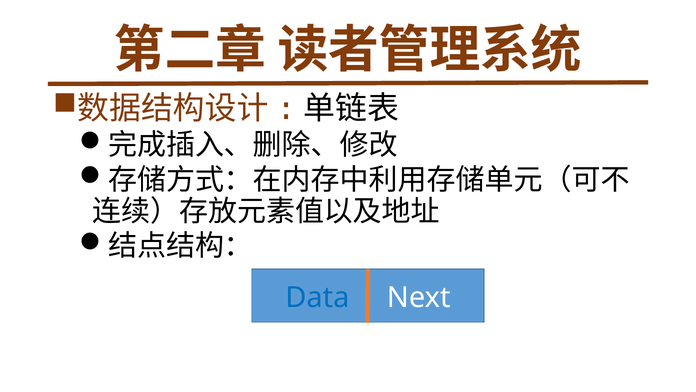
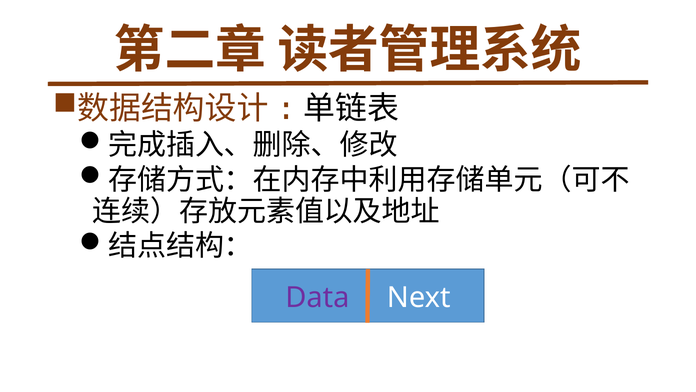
Data colour: blue -> purple (317, 297)
